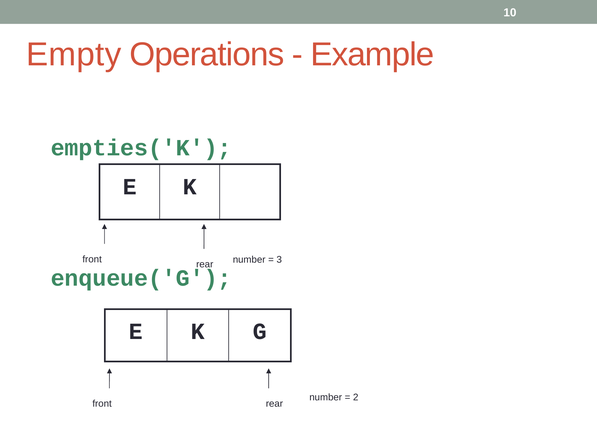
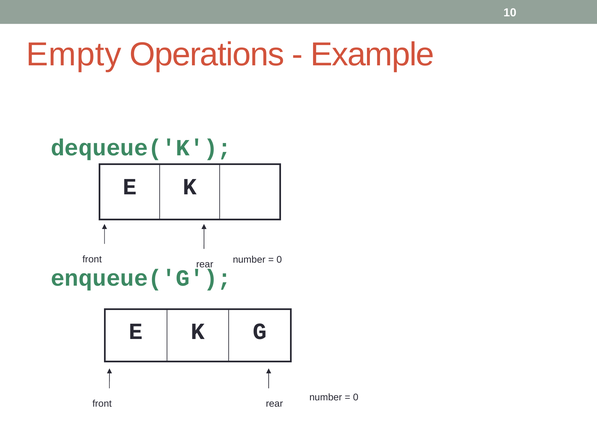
empties('K: empties('K -> dequeue('K (141, 148)
3: 3 -> 0 (279, 259)
2: 2 -> 0 (356, 397)
